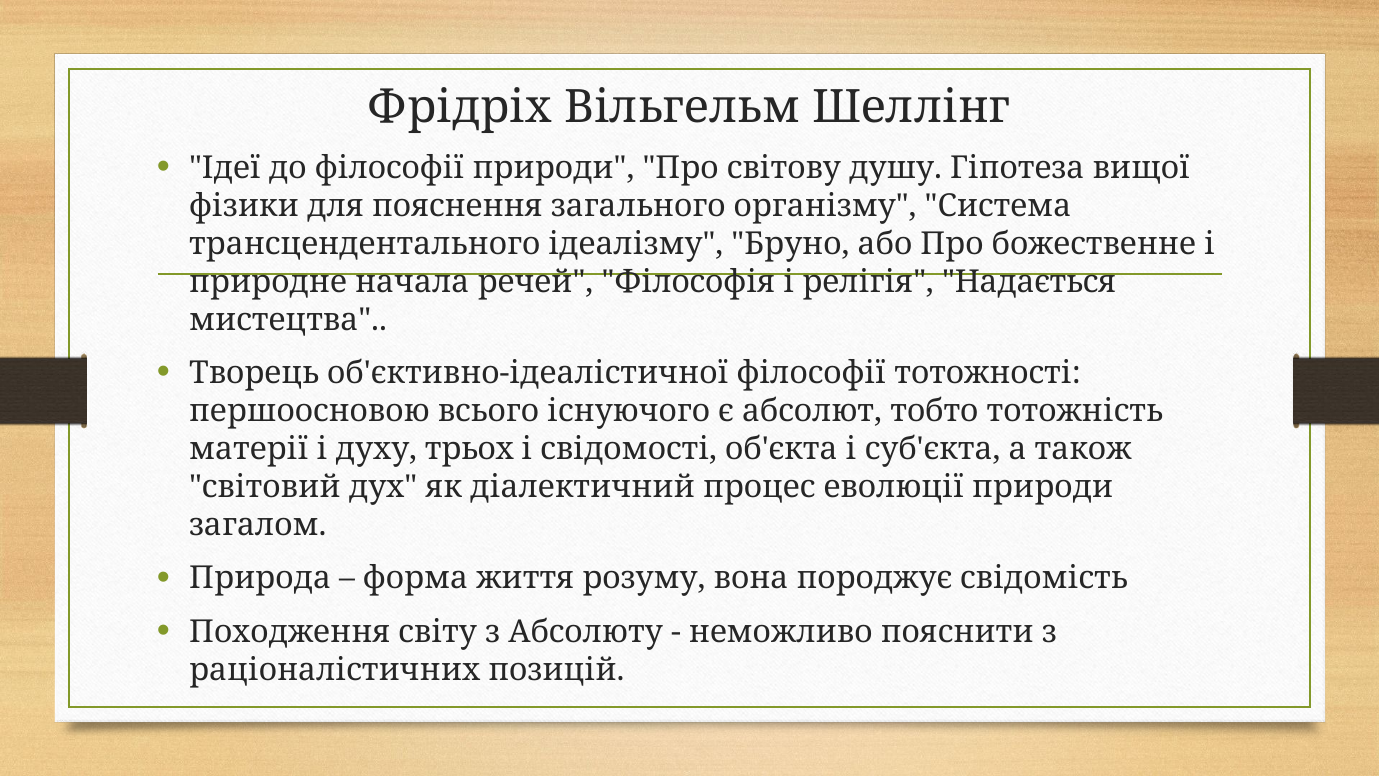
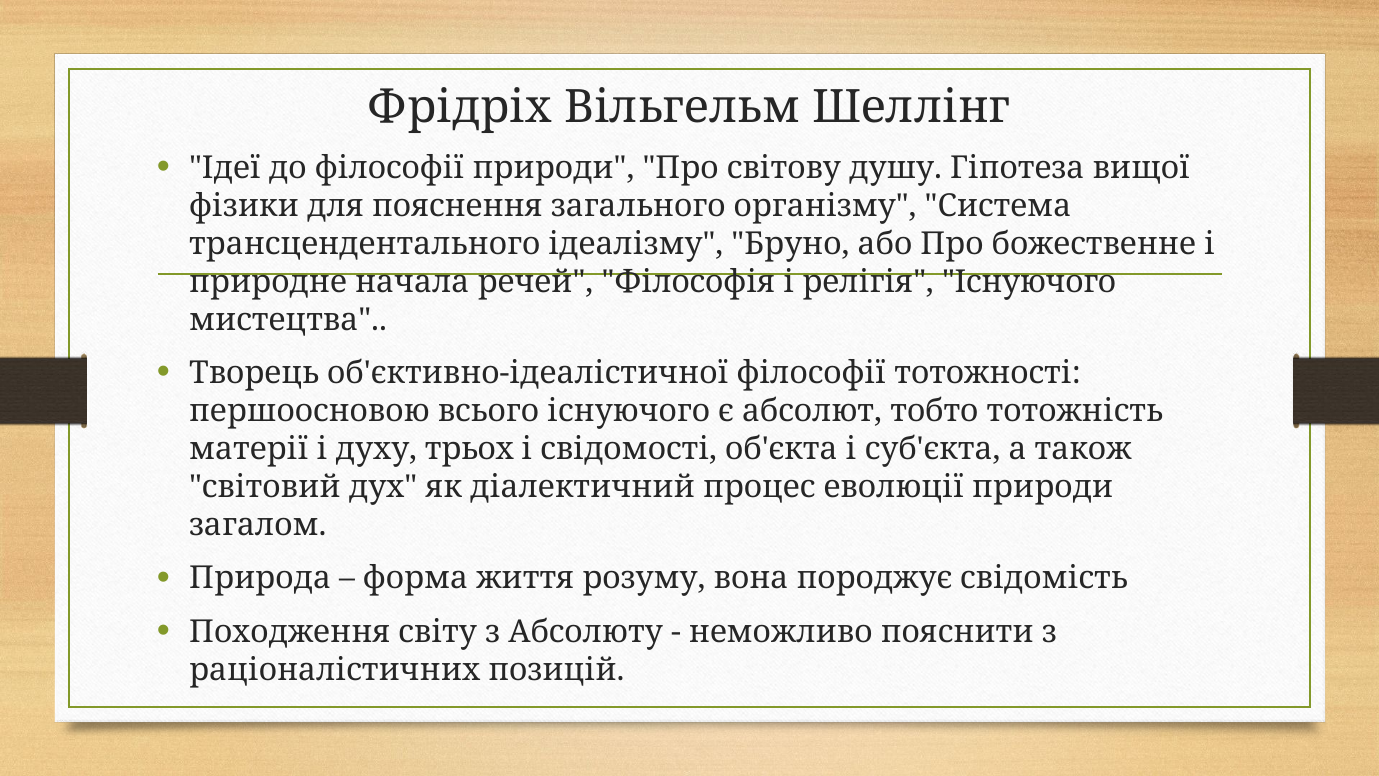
релігія Надається: Надається -> Існуючого (1029, 282)
